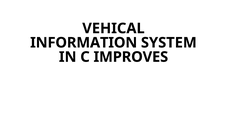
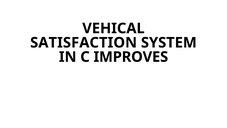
INFORMATION: INFORMATION -> SATISFACTION (84, 43)
